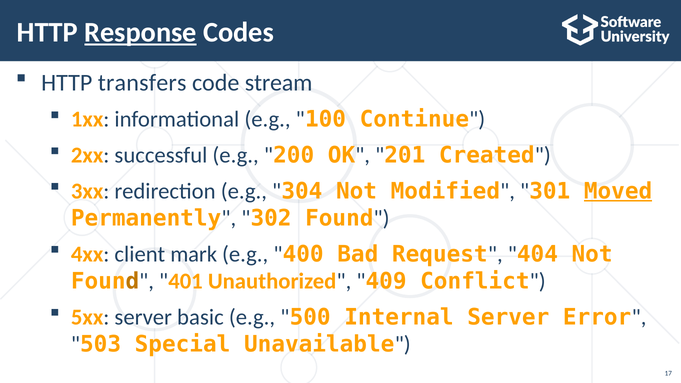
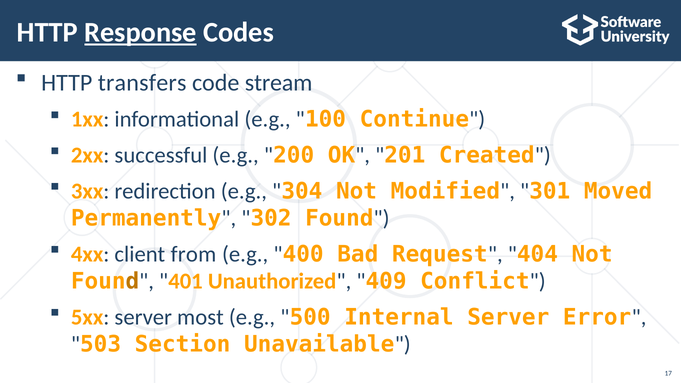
Moved underline: present -> none (618, 191)
mark: mark -> from (193, 254)
basic: basic -> most (200, 317)
Special: Special -> Section (183, 344)
